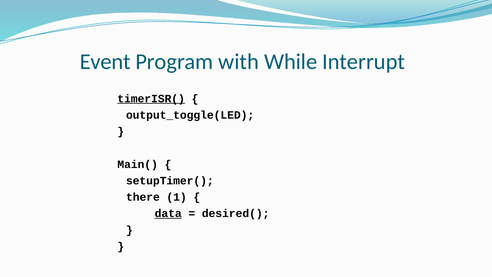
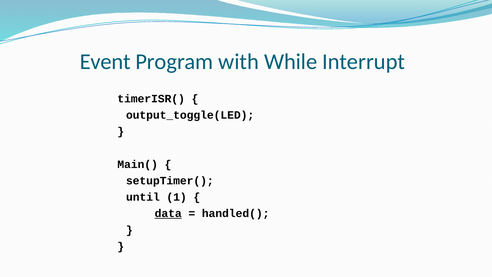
timerISR( underline: present -> none (151, 99)
there: there -> until (143, 197)
desired(: desired( -> handled( (236, 213)
